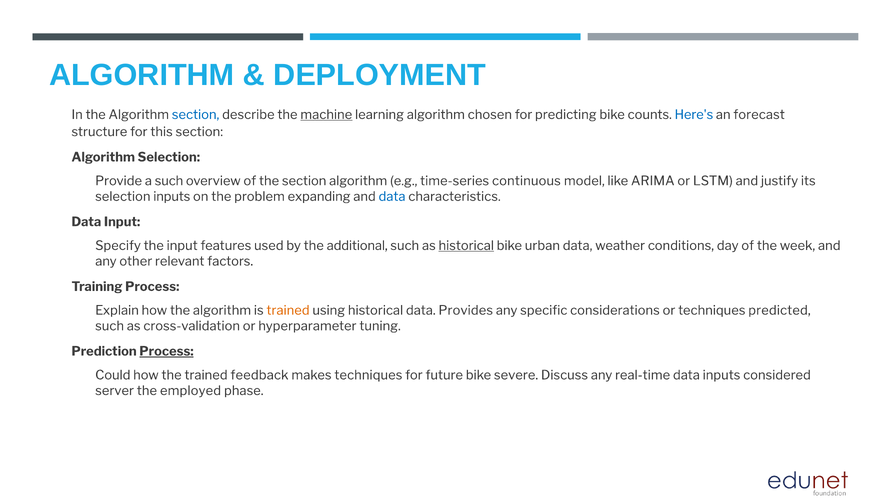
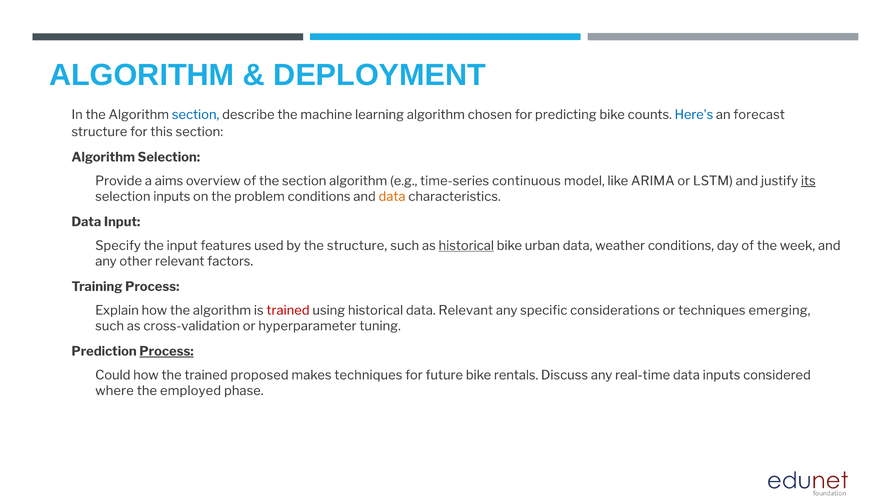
machine underline: present -> none (326, 115)
a such: such -> aims (169, 181)
its underline: none -> present (808, 181)
problem expanding: expanding -> conditions (319, 197)
data colour: blue -> orange (392, 197)
the additional: additional -> structure (357, 246)
trained colour: orange -> red (288, 310)
data Provides: Provides -> Relevant (466, 310)
predicted: predicted -> emerging (779, 310)
feedback: feedback -> proposed (259, 375)
severe: severe -> rentals (516, 375)
server: server -> where (115, 391)
